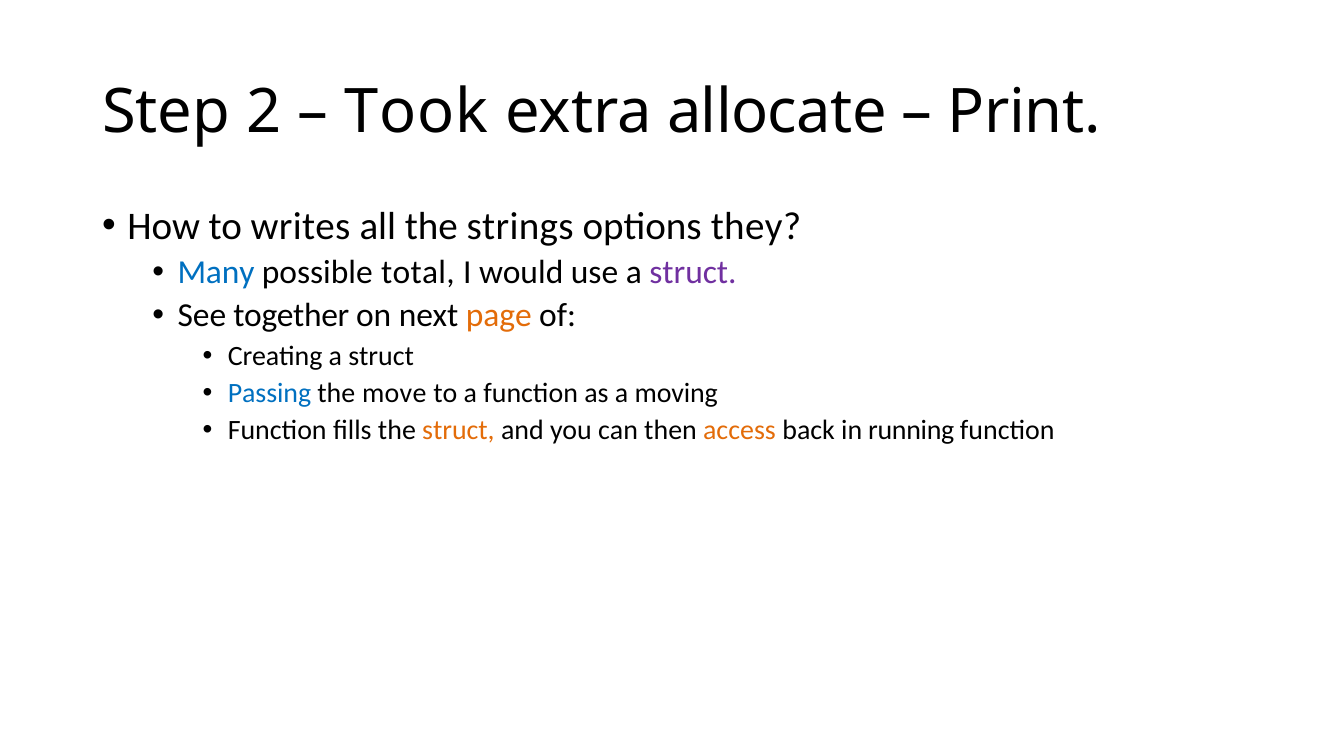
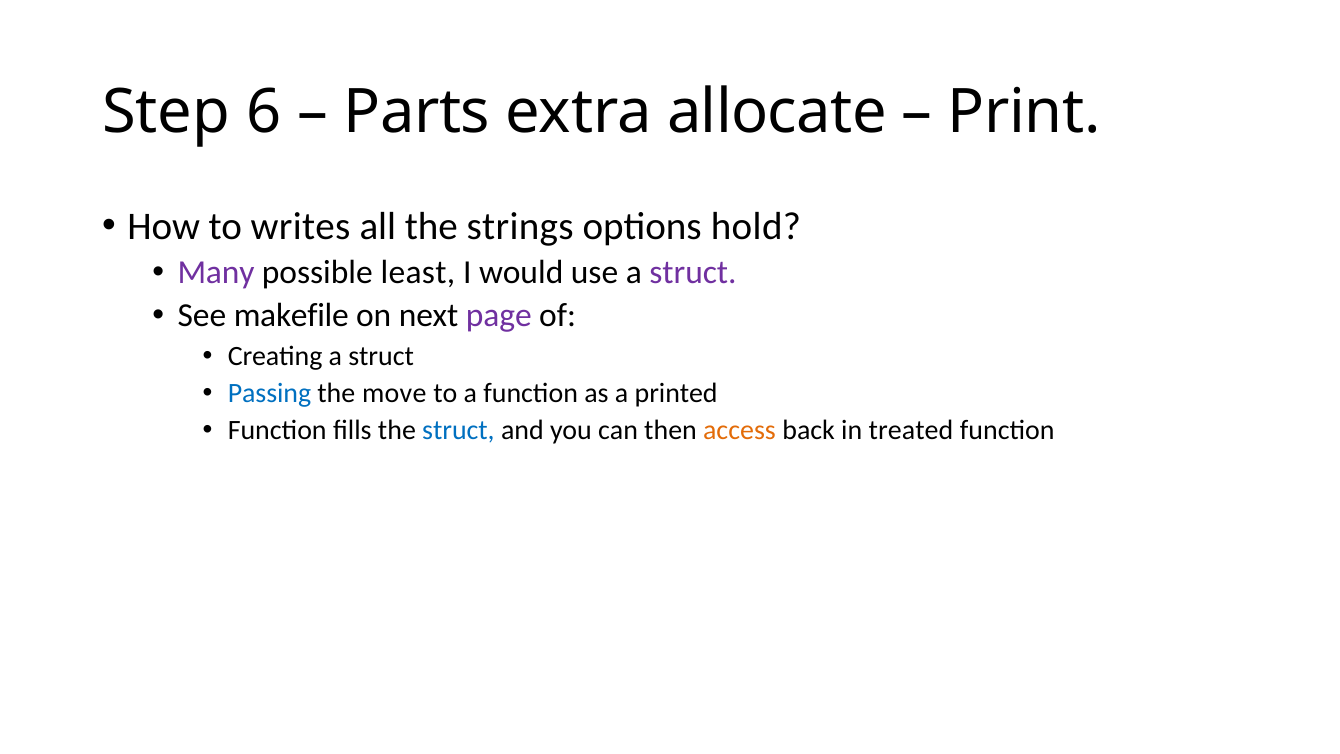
2: 2 -> 6 (264, 113)
Took: Took -> Parts (417, 113)
they: they -> hold (756, 226)
Many colour: blue -> purple (216, 273)
total: total -> least (418, 273)
together: together -> makefile (291, 316)
page colour: orange -> purple (499, 316)
moving: moving -> printed (676, 393)
struct colour: orange -> blue (458, 430)
running: running -> treated (911, 430)
